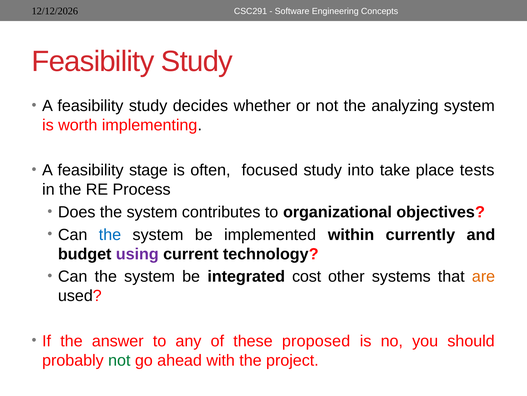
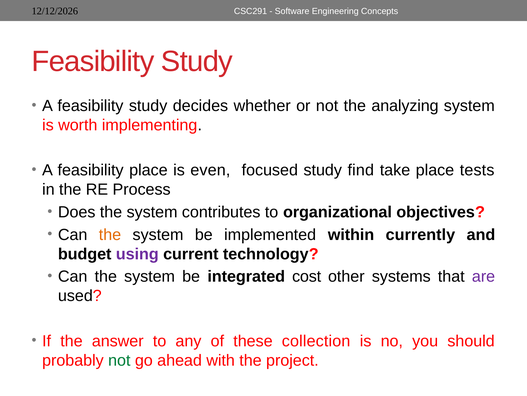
feasibility stage: stage -> place (148, 170)
often: often -> even (210, 170)
into: into -> find (361, 170)
the colour: blue -> orange (110, 234)
are colour: orange -> purple (484, 276)
proposed: proposed -> collection (316, 340)
